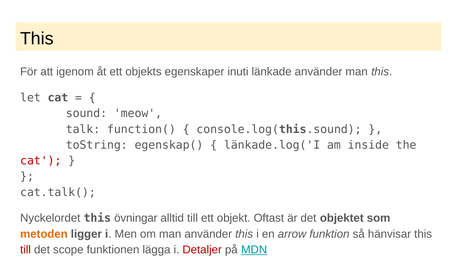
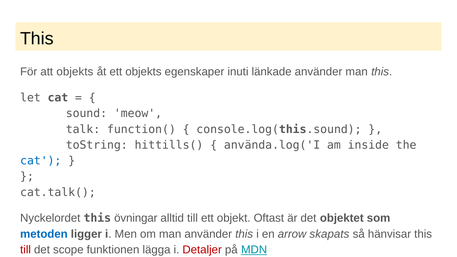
att igenom: igenom -> objekts (75, 72)
egenskap(: egenskap( -> hittills( (169, 145)
länkade.log('I: länkade.log('I -> använda.log('I (272, 145)
cat colour: red -> blue (41, 161)
metoden colour: orange -> blue (44, 234)
funktion: funktion -> skapats (329, 234)
